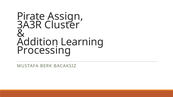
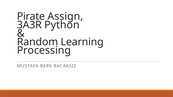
Cluster: Cluster -> Python (62, 25)
Addition: Addition -> Random (38, 42)
